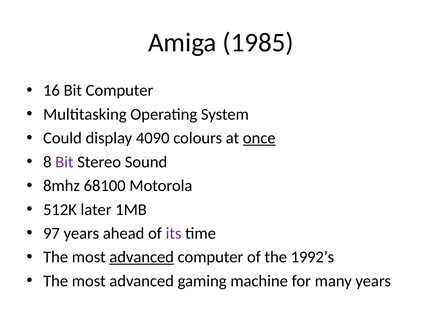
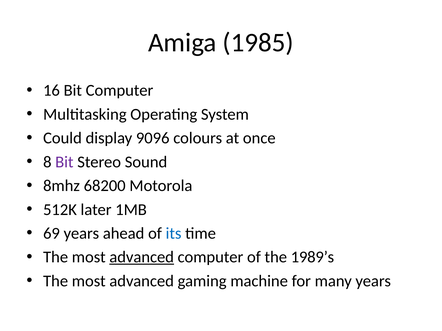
4090: 4090 -> 9096 (153, 138)
once underline: present -> none (259, 138)
68100: 68100 -> 68200 (105, 186)
97: 97 -> 69 (51, 234)
its colour: purple -> blue (174, 234)
1992’s: 1992’s -> 1989’s (312, 258)
